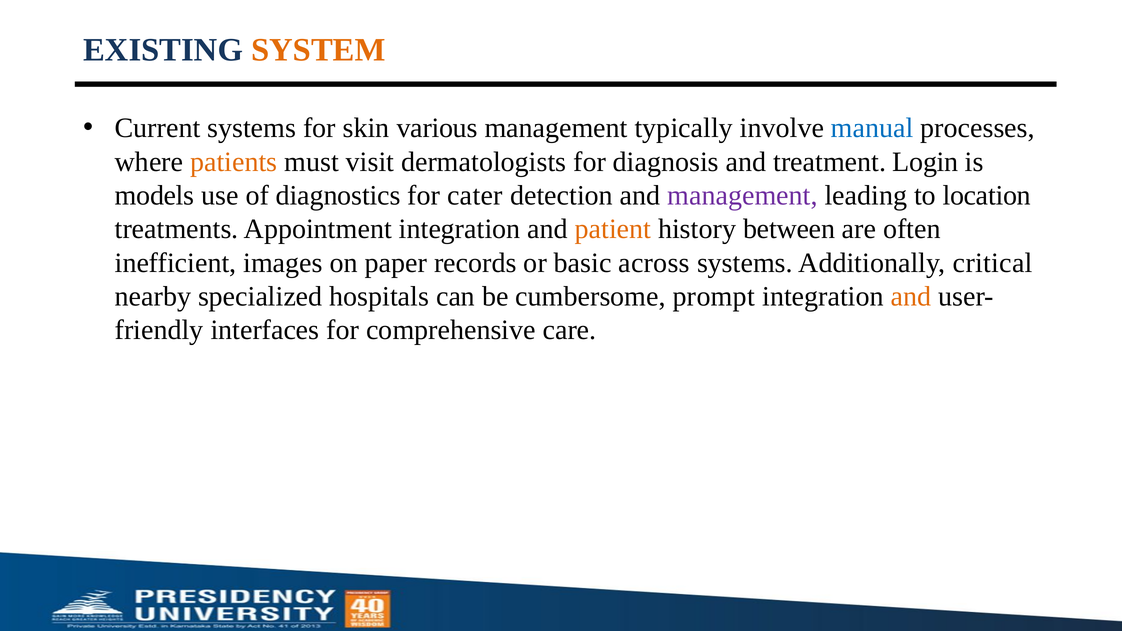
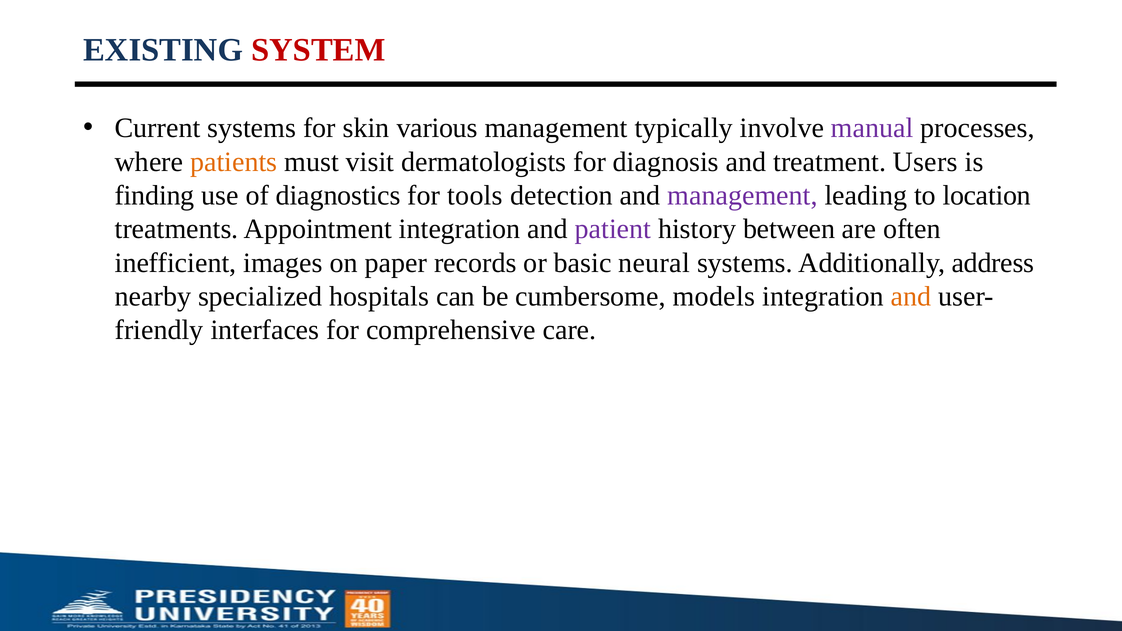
SYSTEM colour: orange -> red (318, 50)
manual colour: blue -> purple (872, 128)
Login: Login -> Users (925, 162)
models: models -> finding (155, 196)
cater: cater -> tools (475, 196)
patient colour: orange -> purple (613, 229)
across: across -> neural (654, 263)
critical: critical -> address (993, 263)
prompt: prompt -> models (714, 296)
